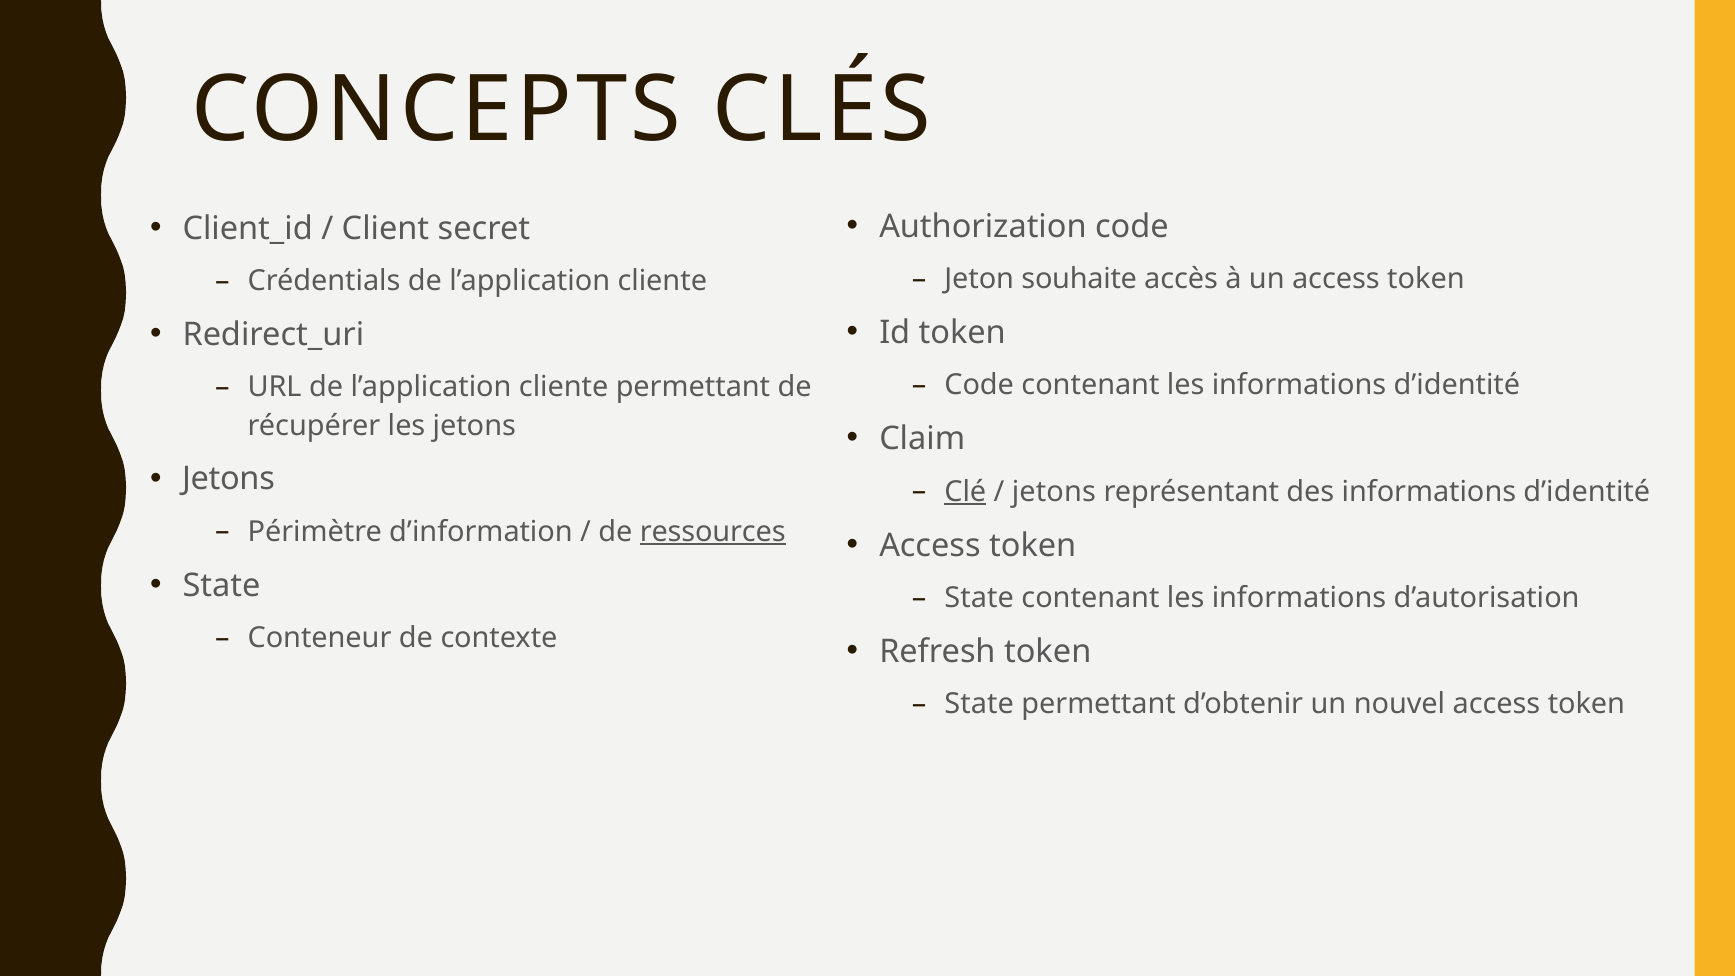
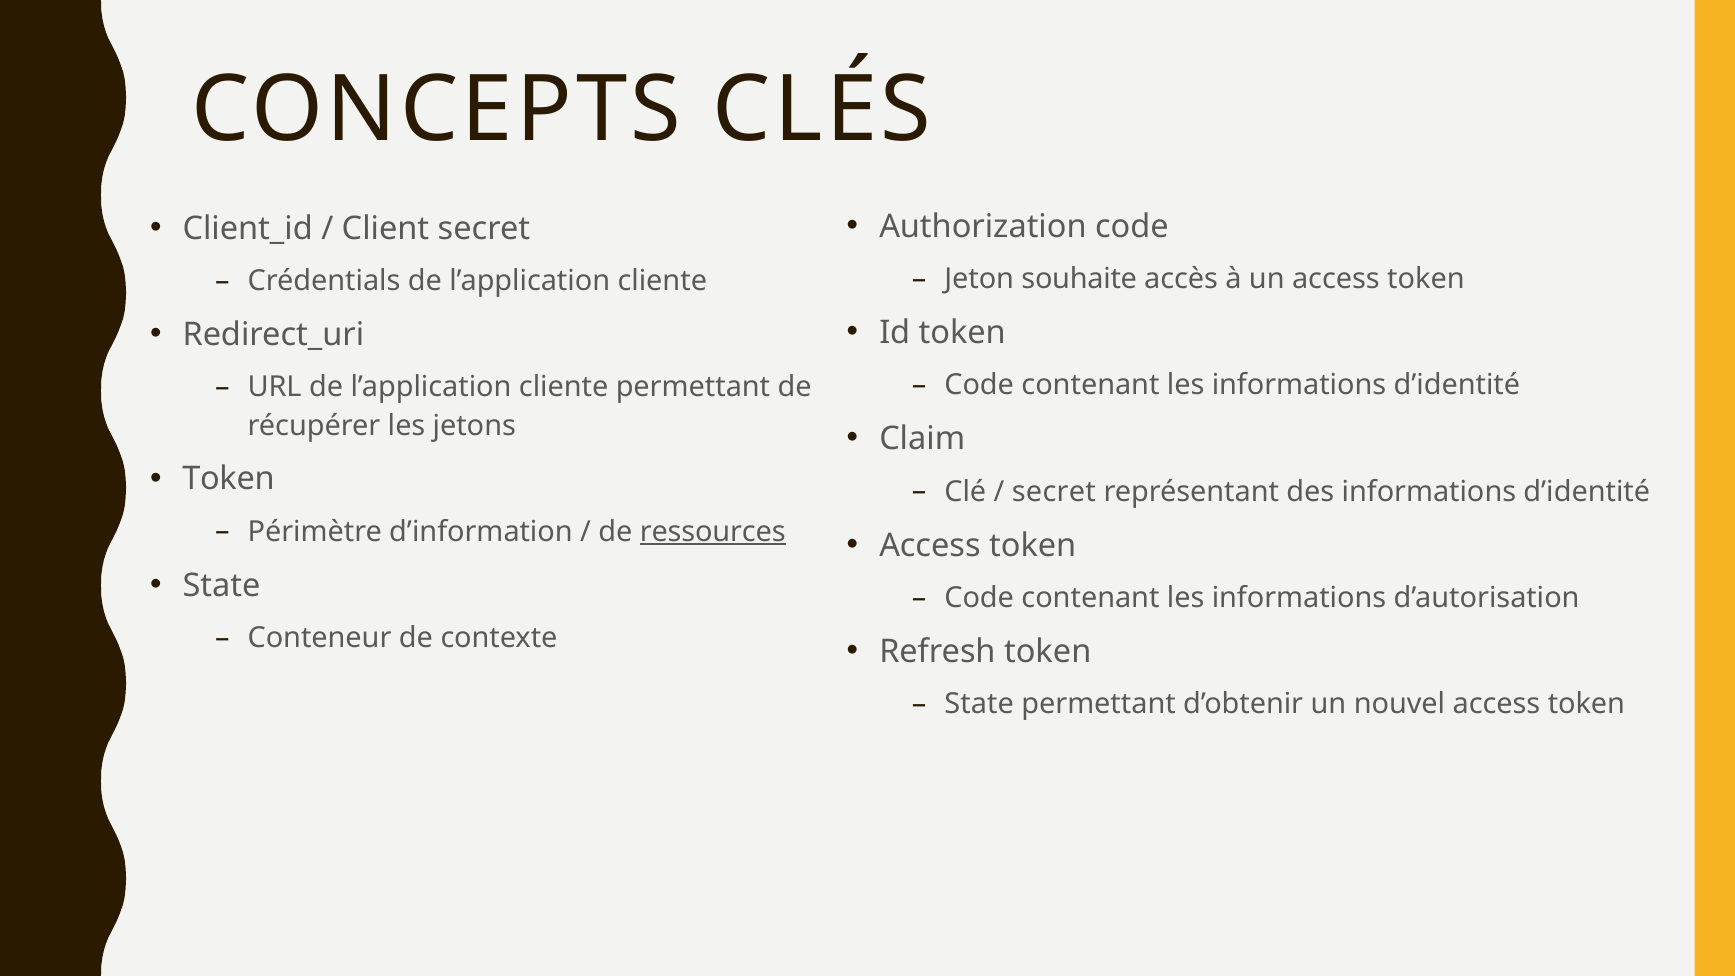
Jetons: Jetons -> Token (228, 479)
Clé underline: present -> none (965, 492)
jetons: jetons -> secret (1054, 492)
State: State -> Code (979, 598)
